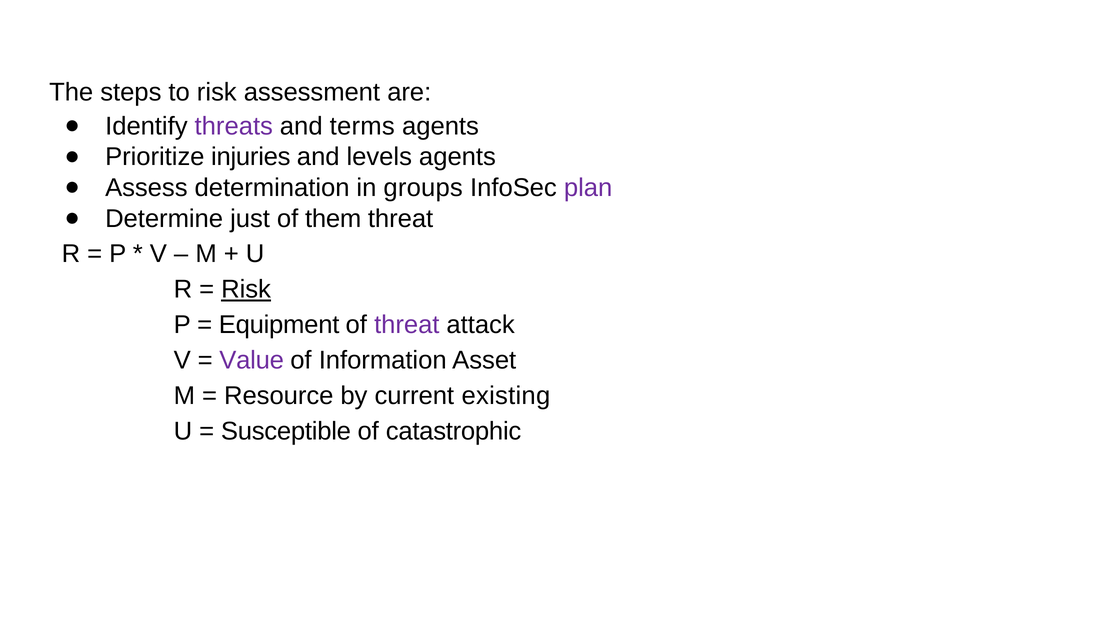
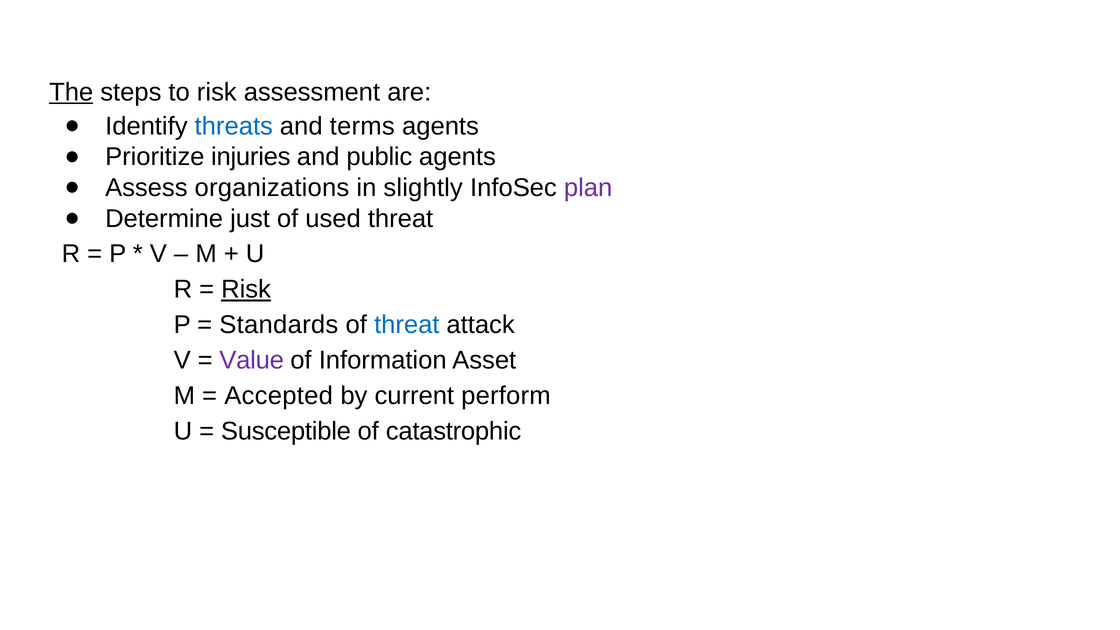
The underline: none -> present (71, 92)
threats colour: purple -> blue (234, 126)
levels: levels -> public (379, 157)
determination: determination -> organizations (272, 188)
groups: groups -> slightly (423, 188)
them: them -> used (333, 219)
Equipment: Equipment -> Standards (279, 325)
threat colour: purple -> blue (407, 325)
Resource: Resource -> Accepted (279, 396)
existing: existing -> perform (506, 396)
